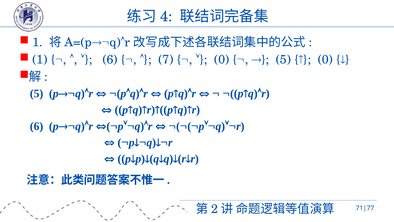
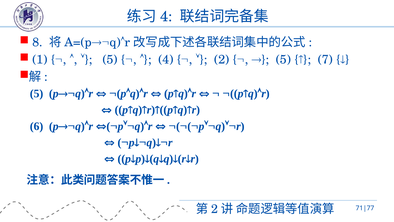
1: 1 -> 8 (37, 42)
6: 6 -> 5 (110, 60)
7: 7 -> 4 (166, 60)
0: 0 -> 2 (222, 60)
0: 0 -> 7 (325, 60)
